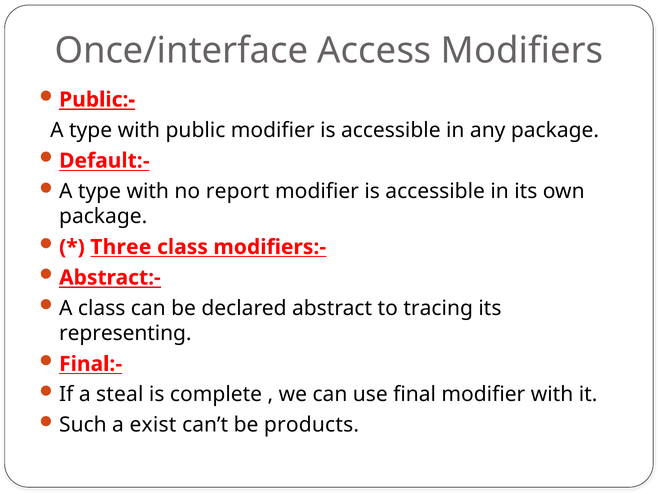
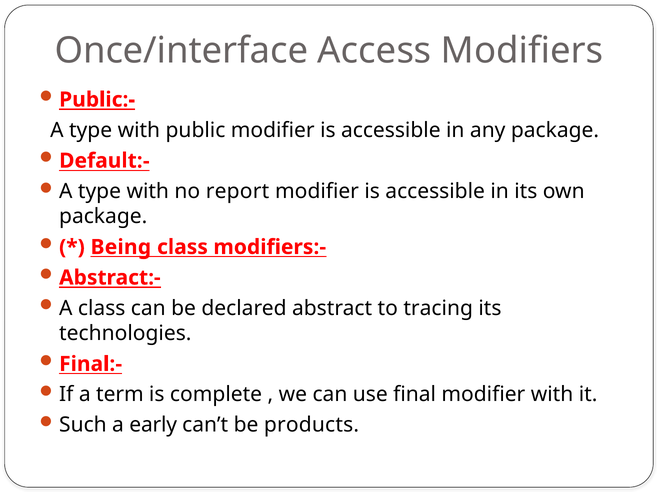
Three: Three -> Being (121, 247)
representing: representing -> technologies (125, 333)
steal: steal -> term (120, 394)
exist: exist -> early (153, 425)
